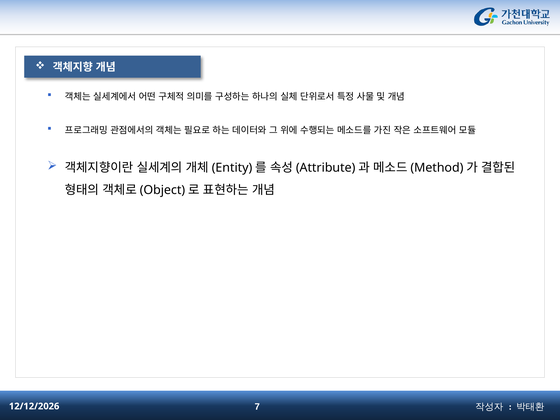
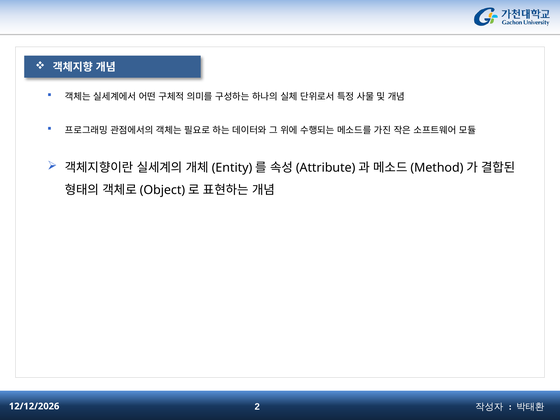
7: 7 -> 2 (257, 407)
